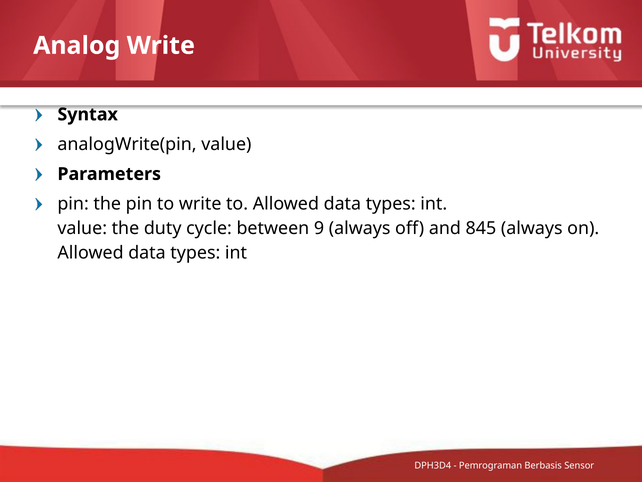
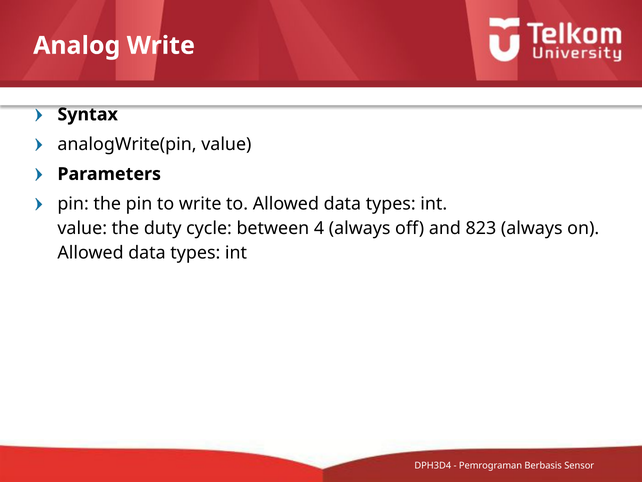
9: 9 -> 4 (319, 228)
845: 845 -> 823 (481, 228)
